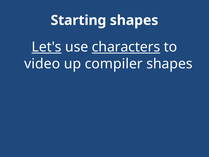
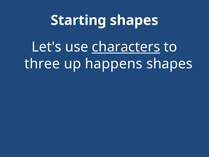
Let's underline: present -> none (47, 47)
video: video -> three (42, 64)
compiler: compiler -> happens (114, 64)
